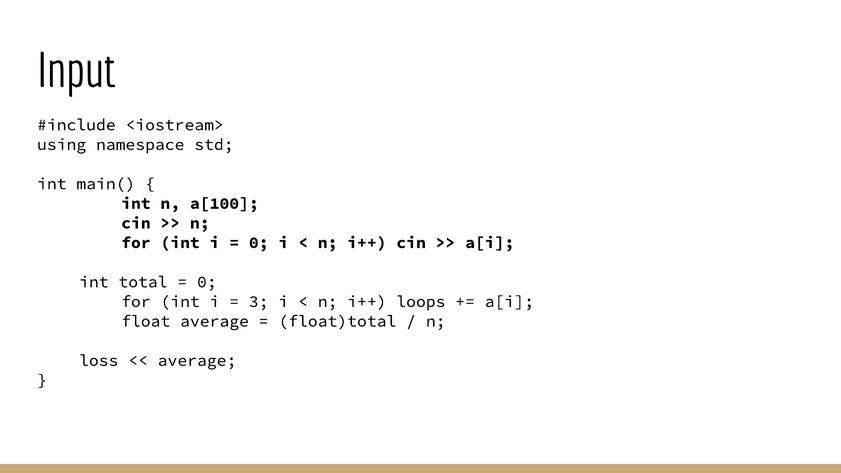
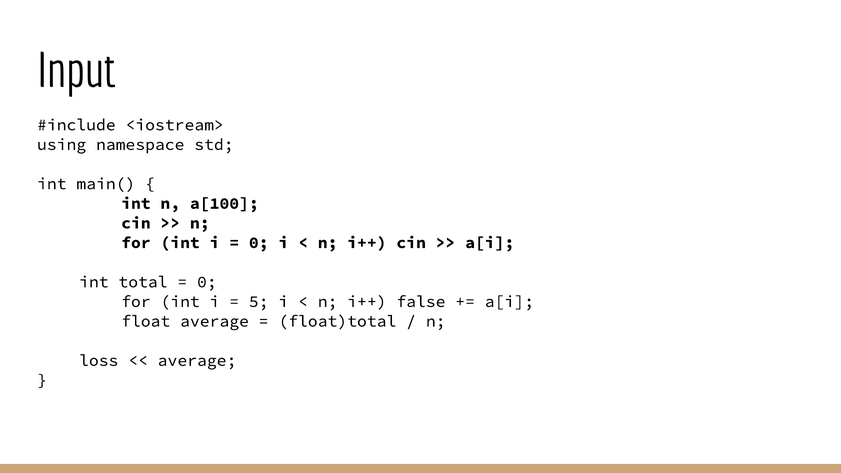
3: 3 -> 5 (259, 302)
loops: loops -> false (421, 302)
